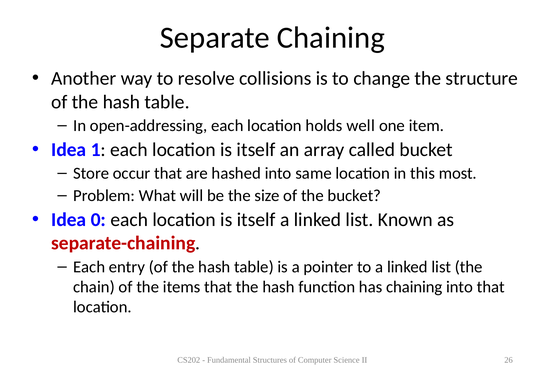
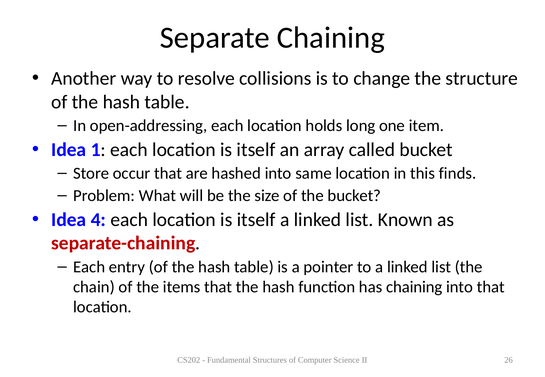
well: well -> long (361, 126)
most: most -> finds (458, 174)
0: 0 -> 4 (98, 220)
